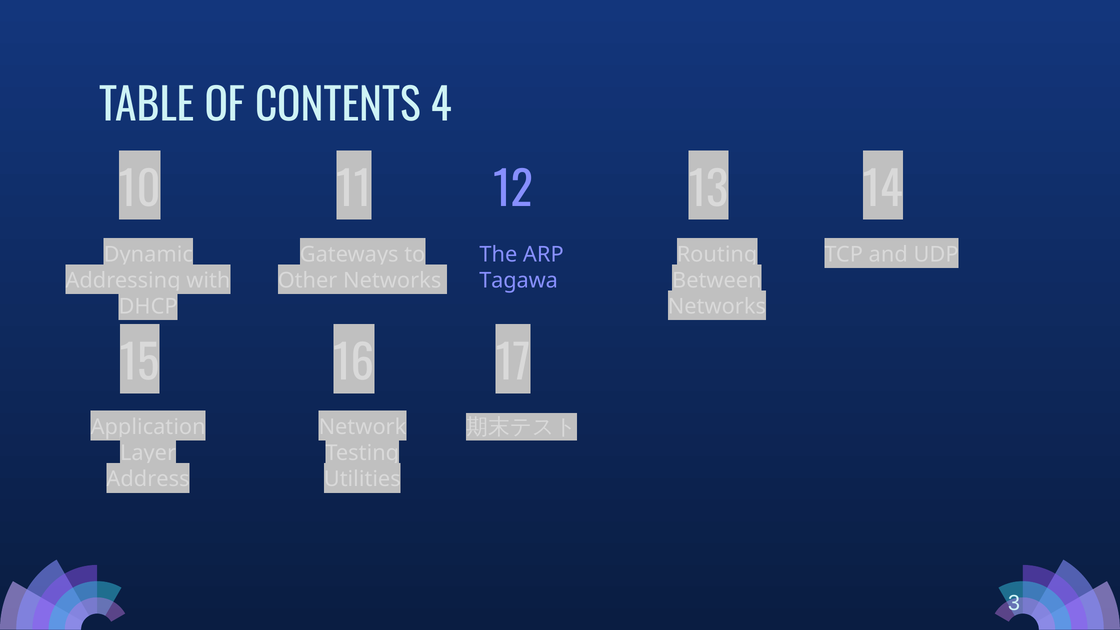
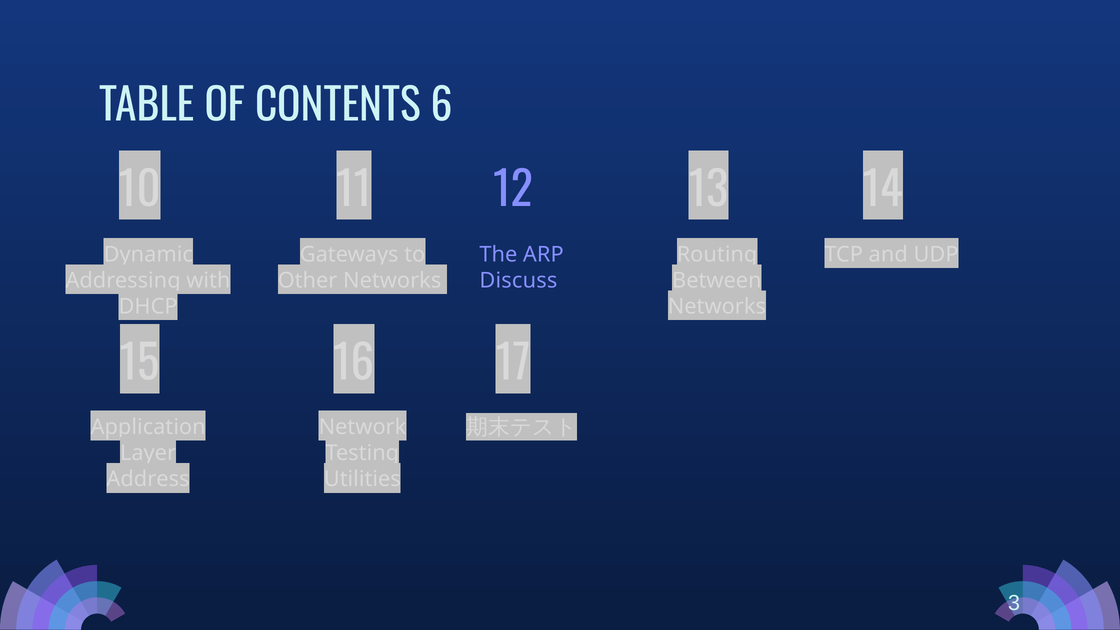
4: 4 -> 6 (441, 107)
Tagawa: Tagawa -> Discuss (518, 280)
